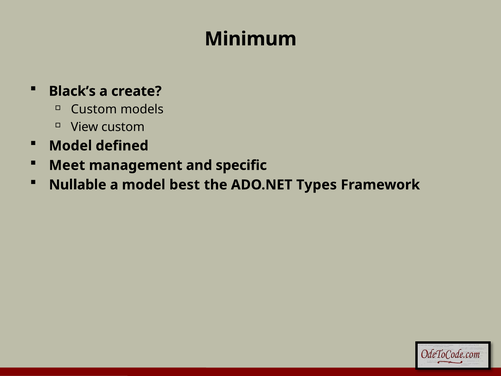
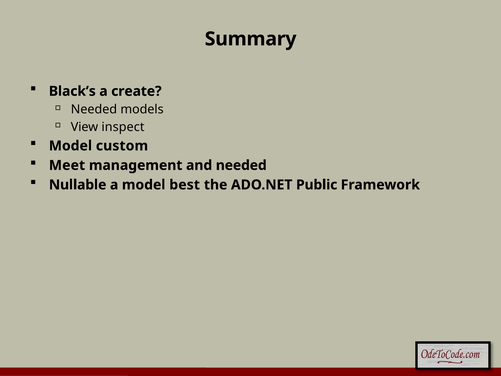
Minimum: Minimum -> Summary (251, 39)
Custom: Custom -> Needed (94, 109)
View custom: custom -> inspect (123, 127)
defined: defined -> custom (122, 146)
and specific: specific -> needed (241, 165)
Types: Types -> Public (317, 185)
